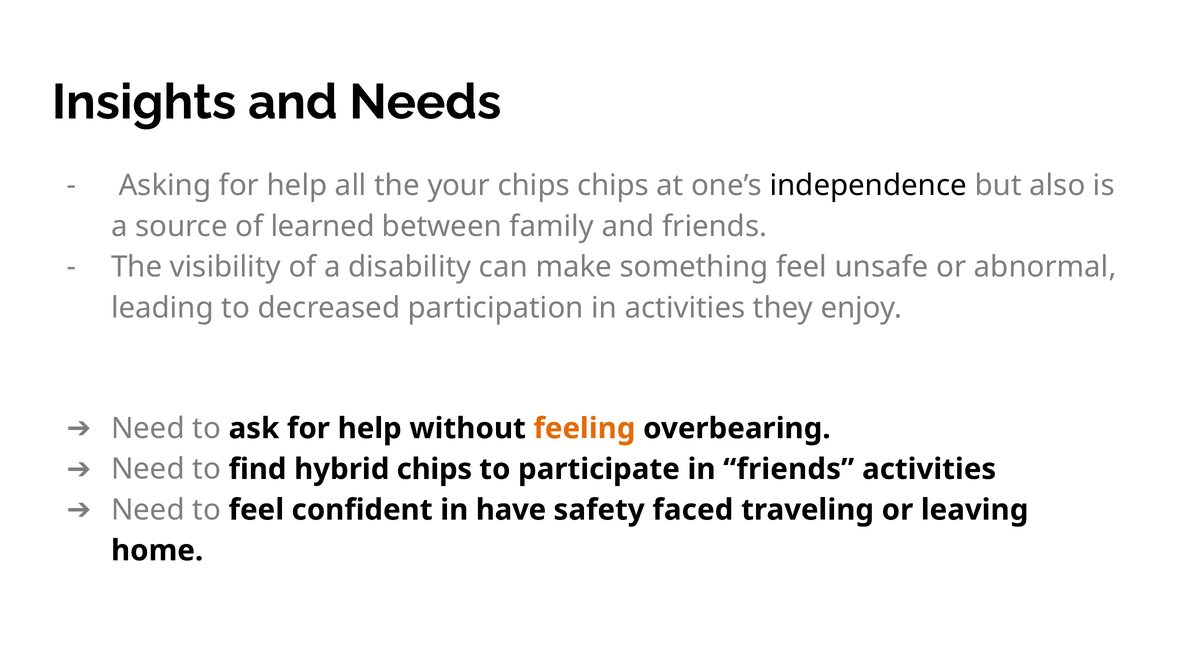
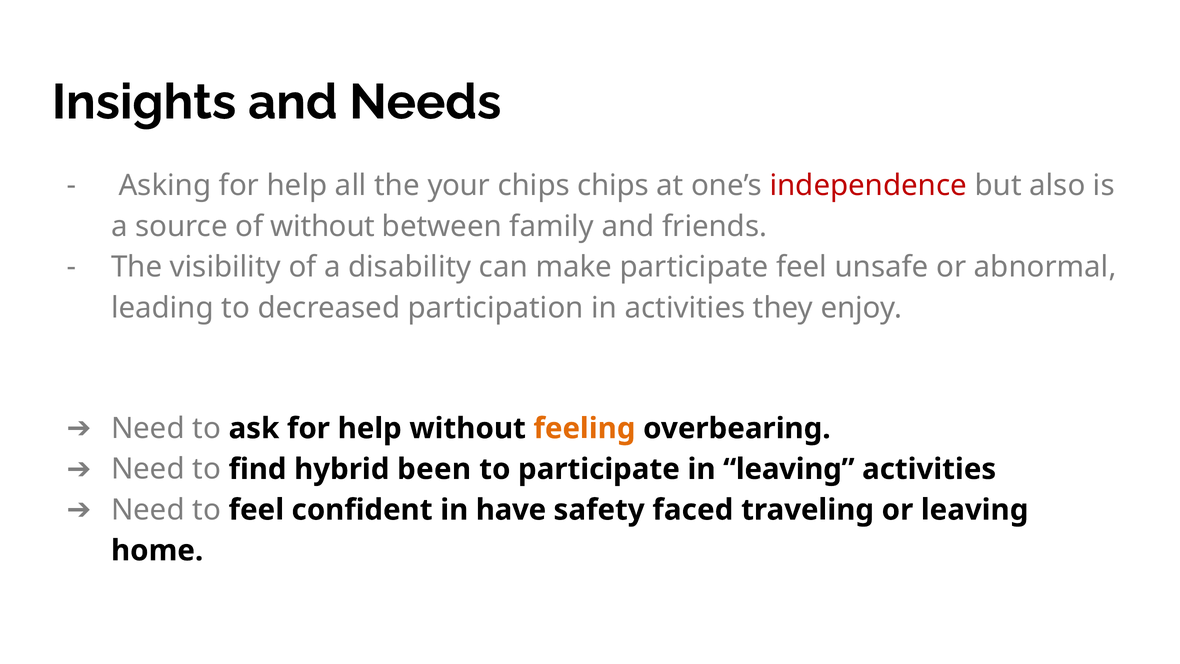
independence colour: black -> red (868, 186)
of learned: learned -> without (323, 226)
make something: something -> participate (694, 267)
hybrid chips: chips -> been (434, 469)
in friends: friends -> leaving (789, 469)
